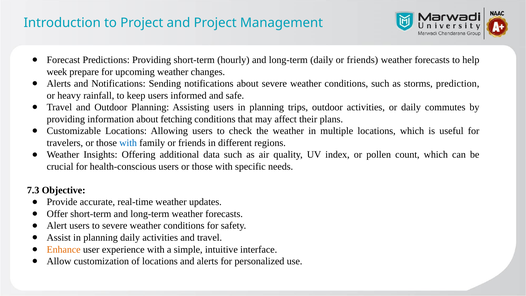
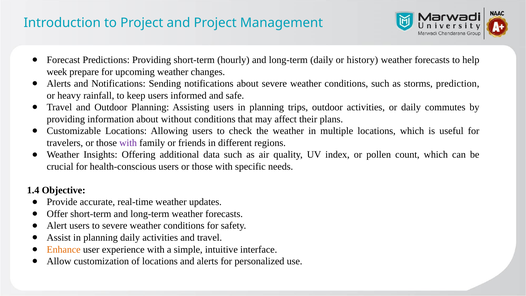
daily or friends: friends -> history (362, 60)
fetching: fetching -> without (176, 119)
with colour: blue -> purple (128, 143)
7.3: 7.3 -> 1.4 (33, 190)
